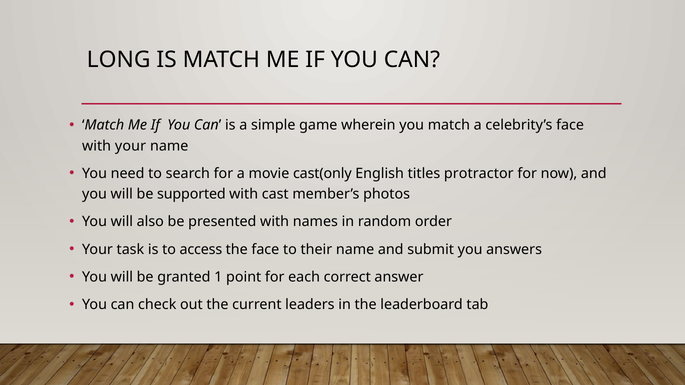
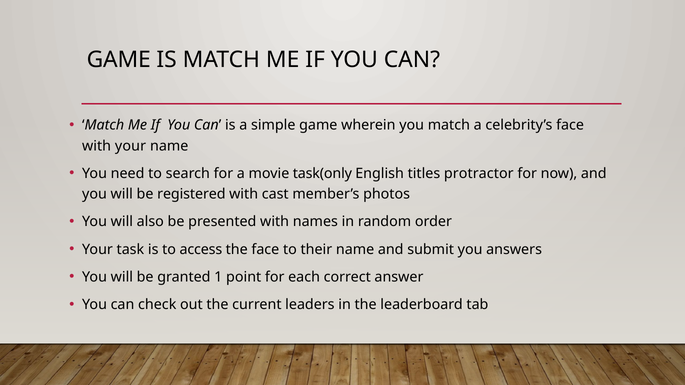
LONG: LONG -> GAME (119, 60)
cast(only: cast(only -> task(only (322, 174)
supported: supported -> registered (191, 194)
